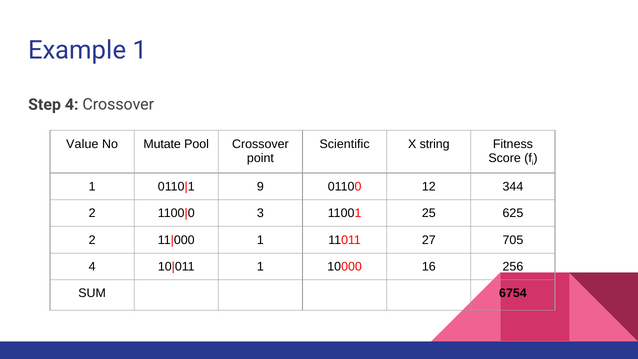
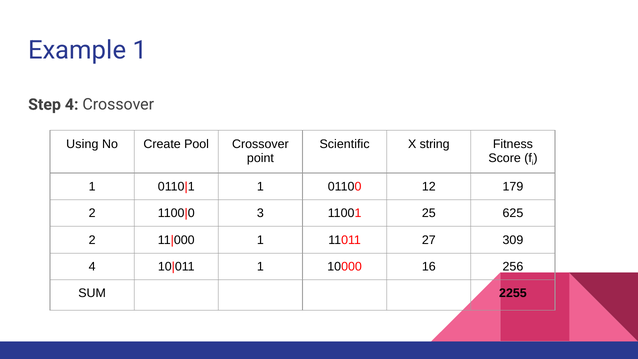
Value: Value -> Using (82, 144)
Mutate: Mutate -> Create (162, 144)
9: 9 -> 1 (260, 187)
344: 344 -> 179 (513, 187)
705: 705 -> 309 (513, 240)
6754: 6754 -> 2255 (513, 293)
